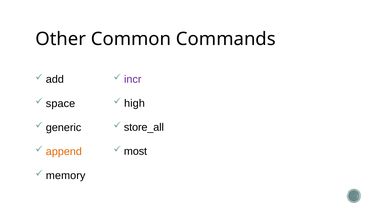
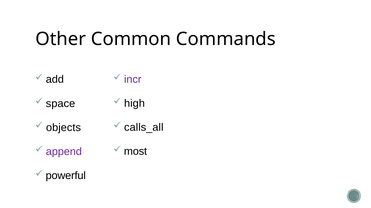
store_all: store_all -> calls_all (144, 128)
generic: generic -> objects (64, 128)
append colour: orange -> purple (64, 152)
memory: memory -> powerful (66, 176)
